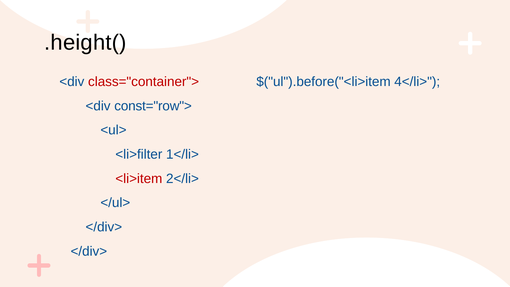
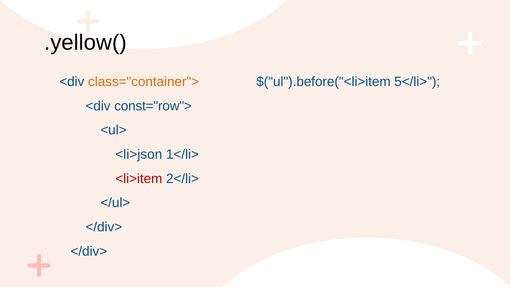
.height(: .height( -> .yellow( (86, 43)
class="container"> colour: red -> orange (144, 82)
4</li>: 4</li> -> 5</li> (417, 82)
<li>filter: <li>filter -> <li>json (139, 154)
